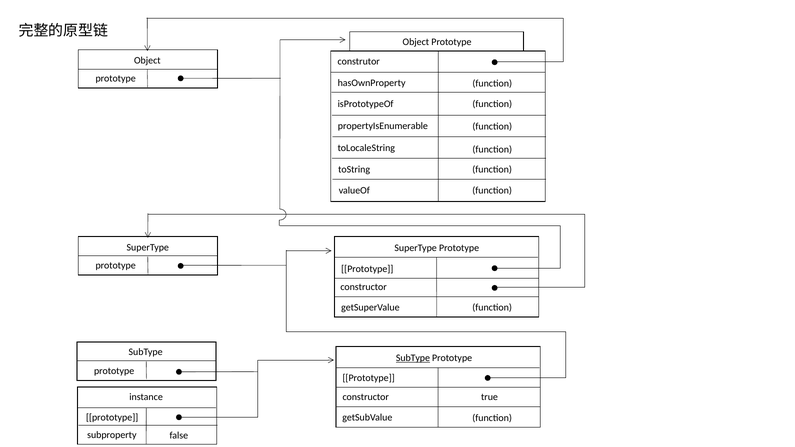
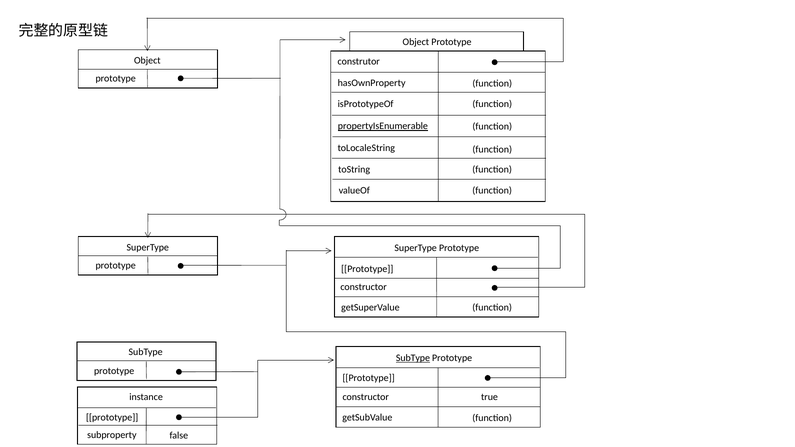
propertyIsEnumerable underline: none -> present (383, 126)
